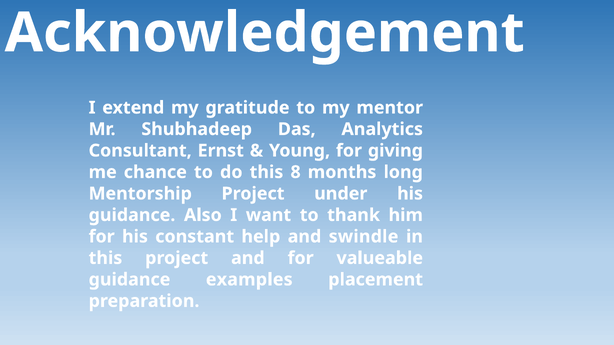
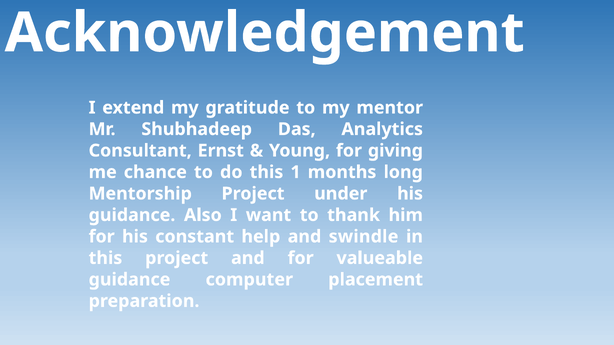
8: 8 -> 1 (296, 172)
examples: examples -> computer (249, 280)
